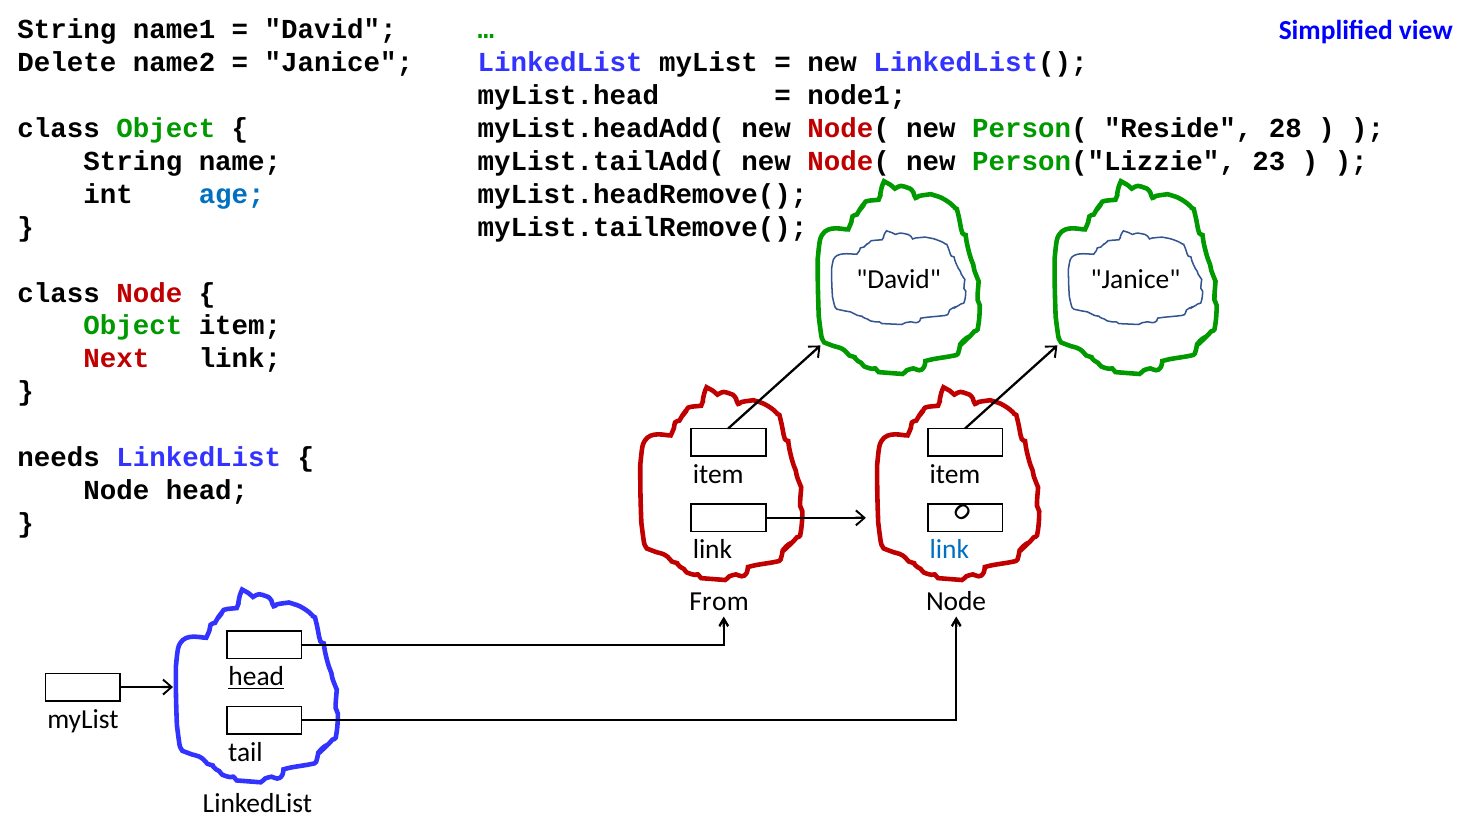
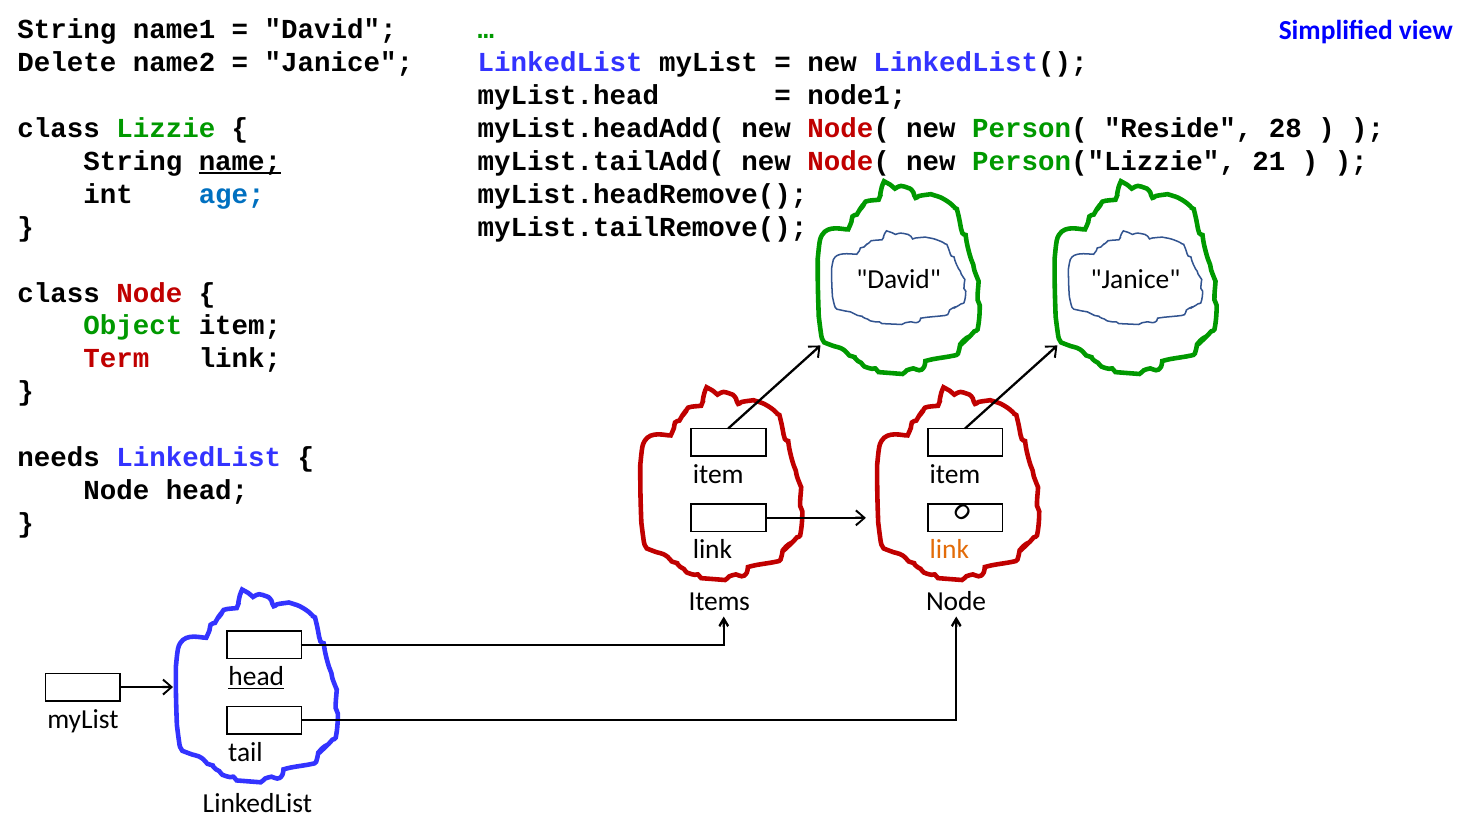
class Object: Object -> Lizzie (166, 128)
name underline: none -> present (240, 161)
23: 23 -> 21 (1269, 161)
Next: Next -> Term (116, 359)
link colour: blue -> orange (949, 550)
From: From -> Items (719, 601)
